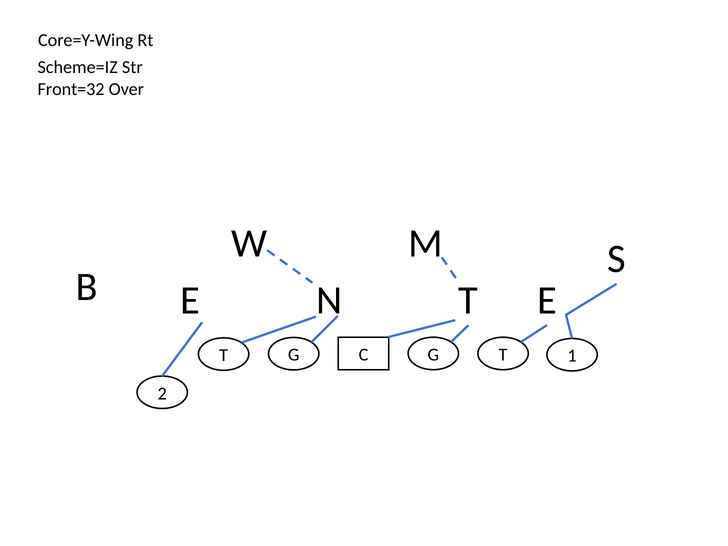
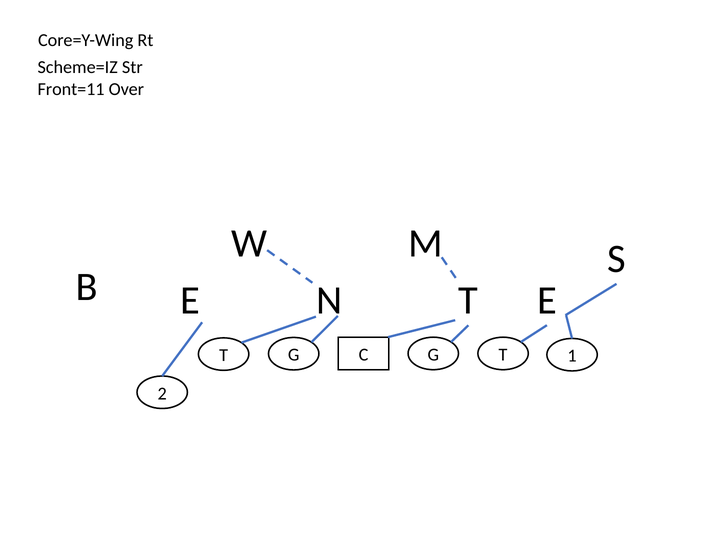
Front=32: Front=32 -> Front=11 (71, 89)
